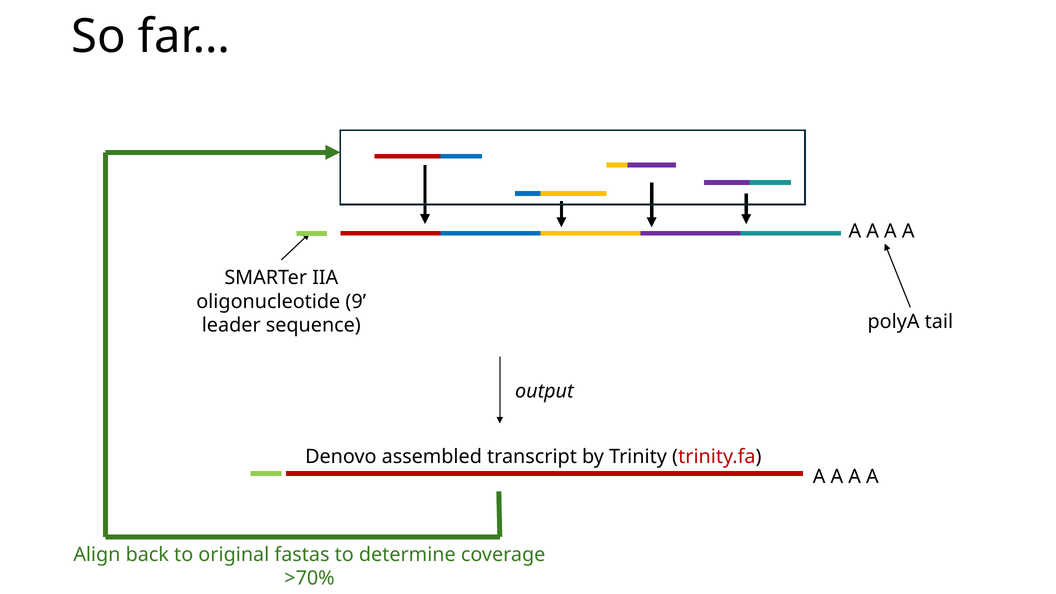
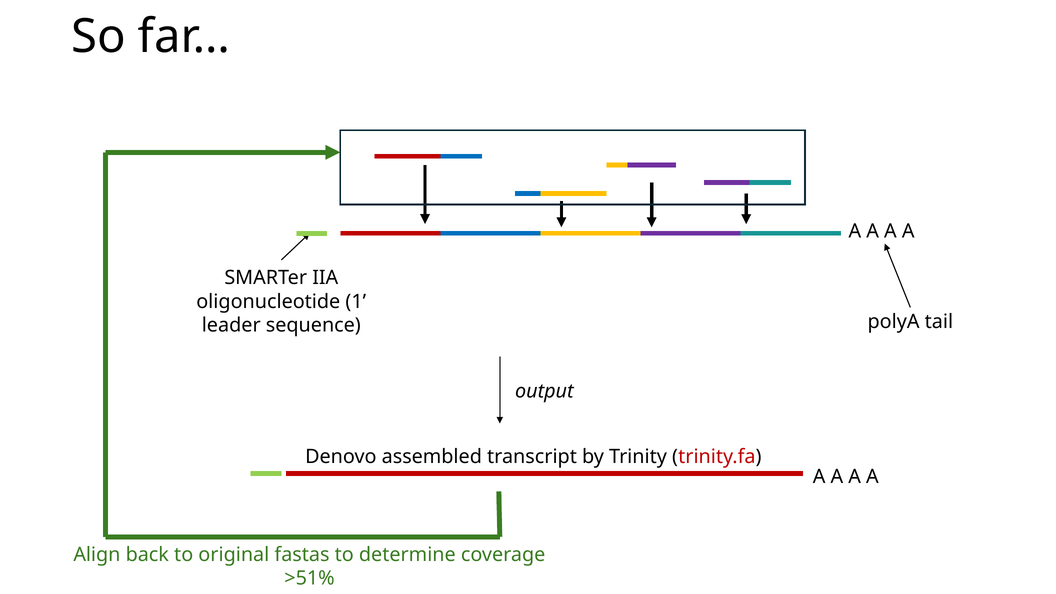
9: 9 -> 1 (356, 302)
>70%: >70% -> >51% (310, 578)
